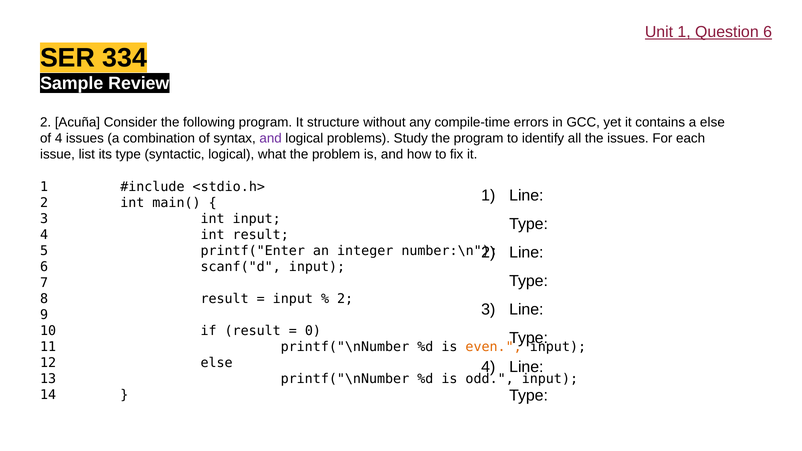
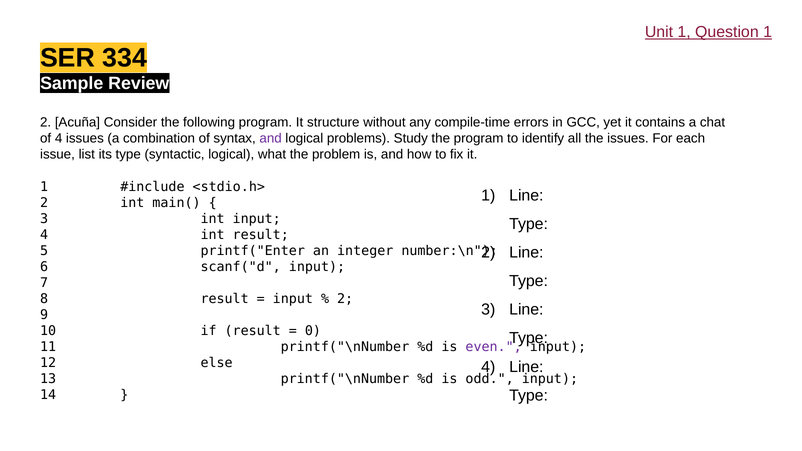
Question 6: 6 -> 1 (768, 32)
a else: else -> chat (712, 123)
even colour: orange -> purple (494, 347)
